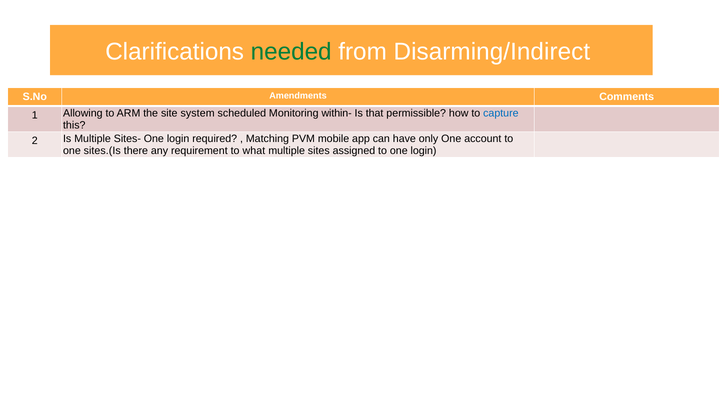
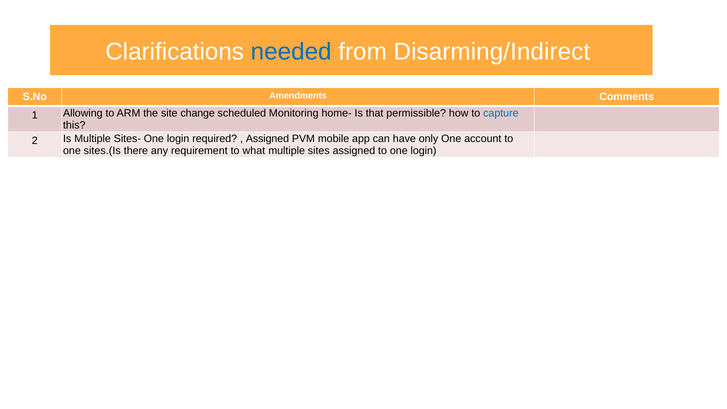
needed colour: green -> blue (291, 52)
system: system -> change (198, 113)
within-: within- -> home- (337, 113)
Matching: Matching -> Assigned (267, 139)
